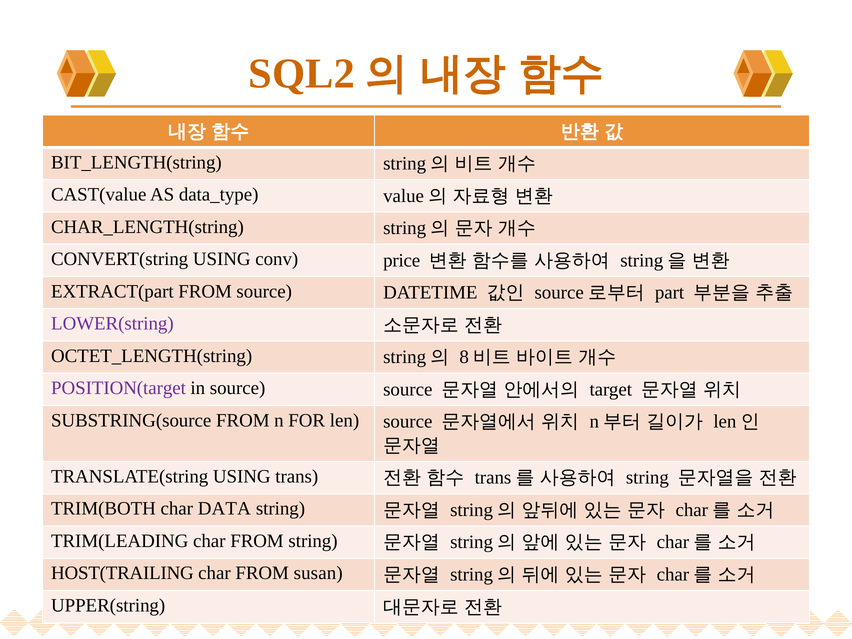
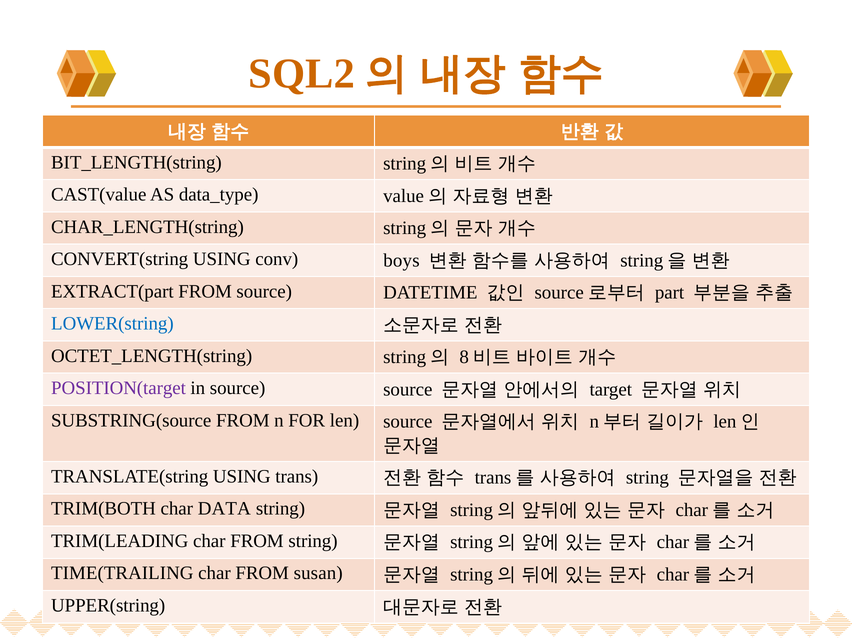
price: price -> boys (401, 260)
LOWER(string colour: purple -> blue (112, 324)
HOST(TRAILING: HOST(TRAILING -> TIME(TRAILING (122, 573)
